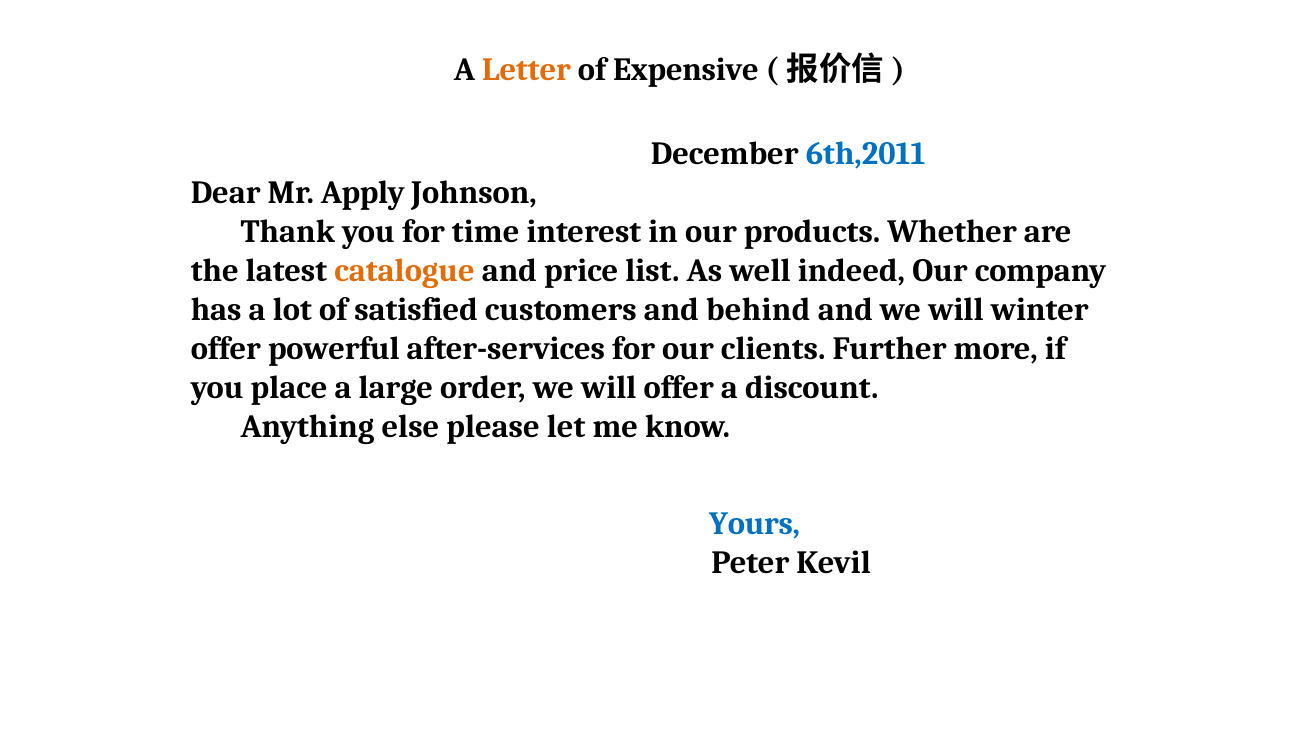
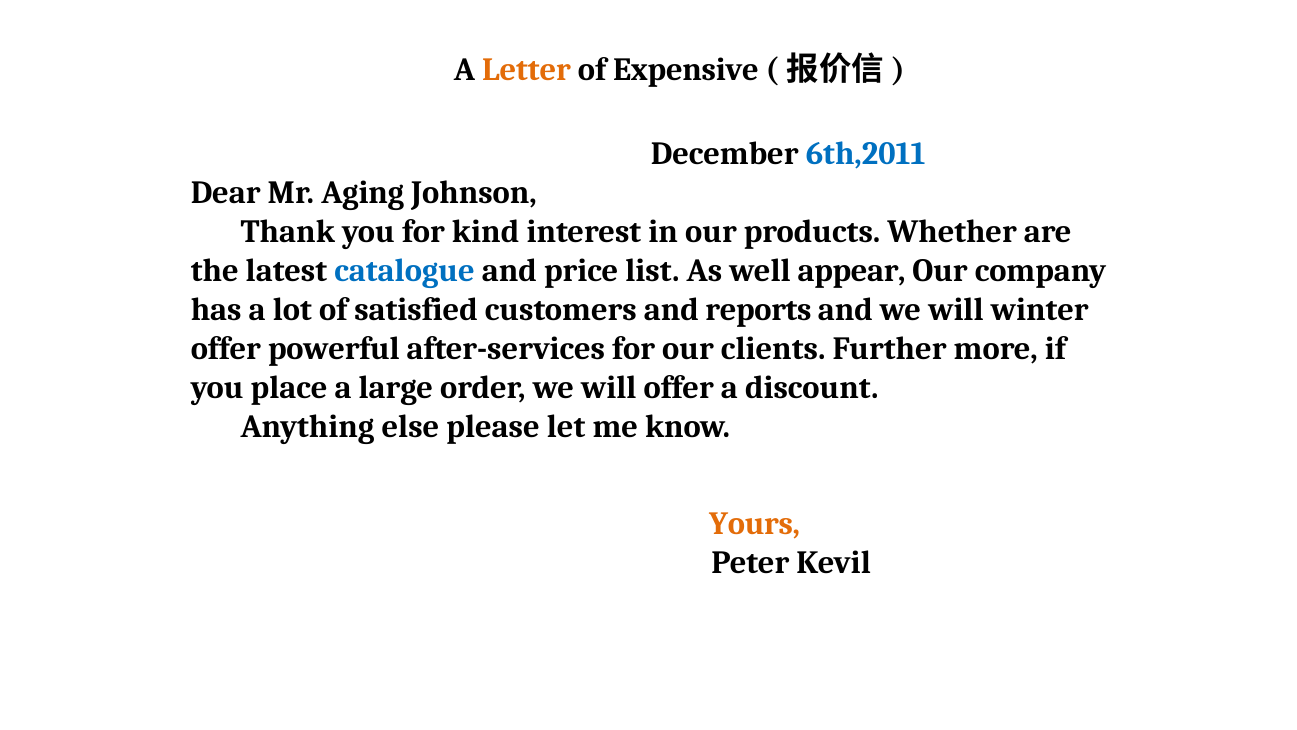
Apply: Apply -> Aging (363, 193)
time: time -> kind (486, 232)
catalogue colour: orange -> blue (405, 271)
indeed: indeed -> appear (852, 271)
behind: behind -> reports (759, 309)
Yours colour: blue -> orange (755, 523)
